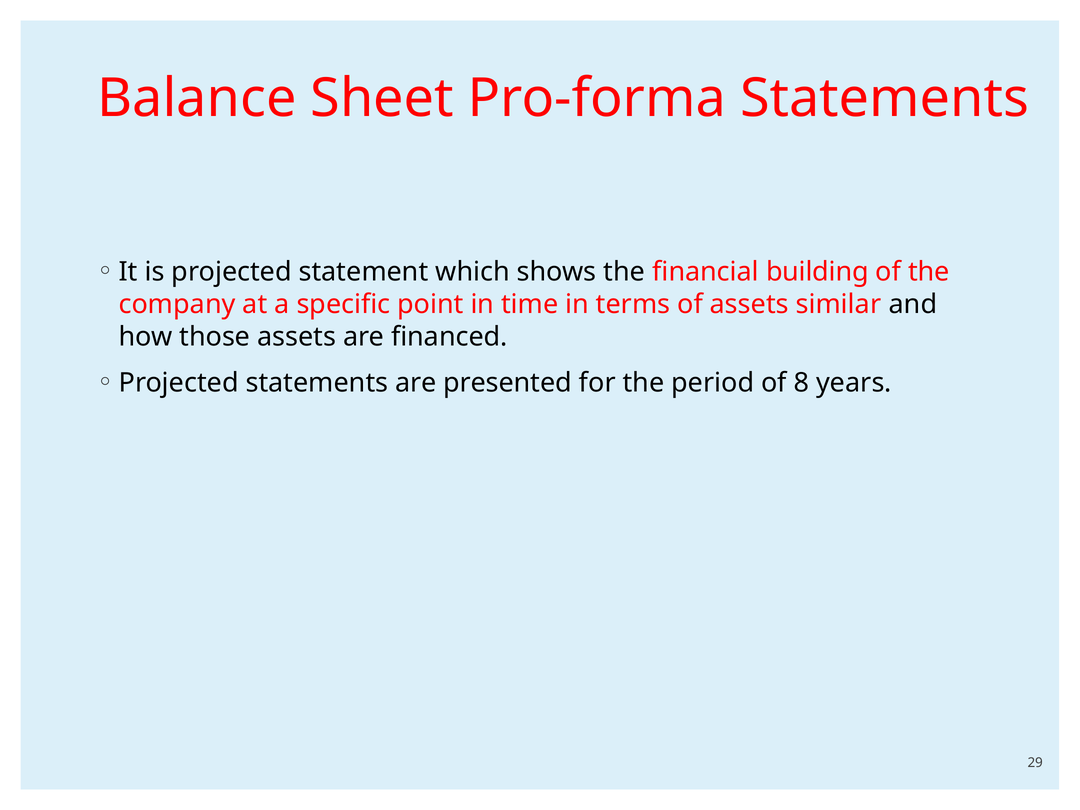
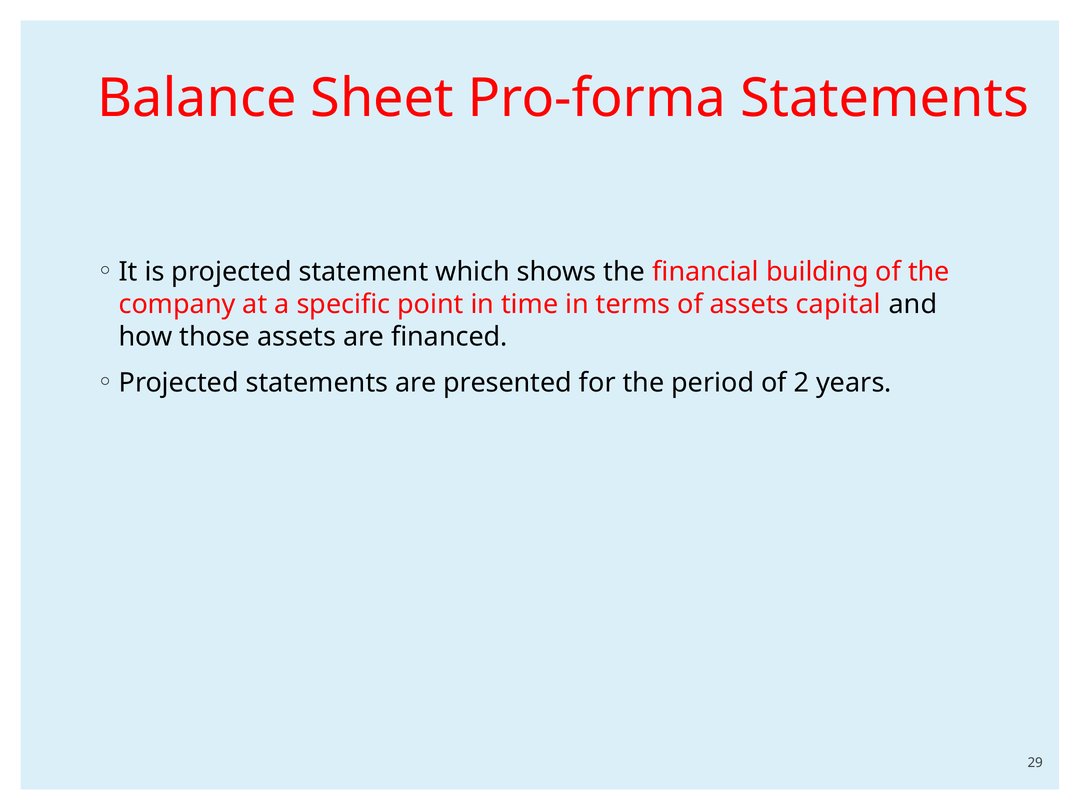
similar: similar -> capital (838, 304)
8: 8 -> 2 (802, 383)
